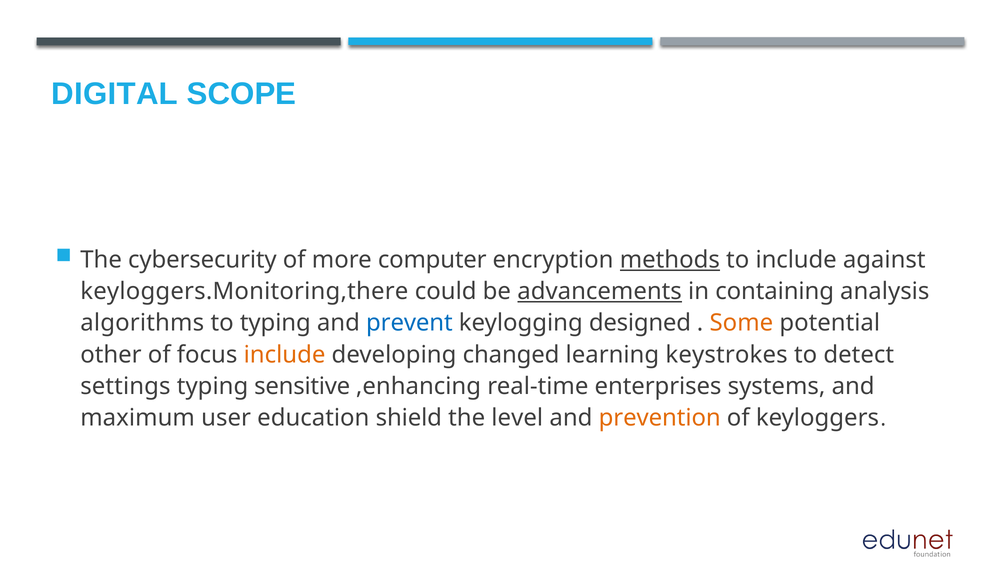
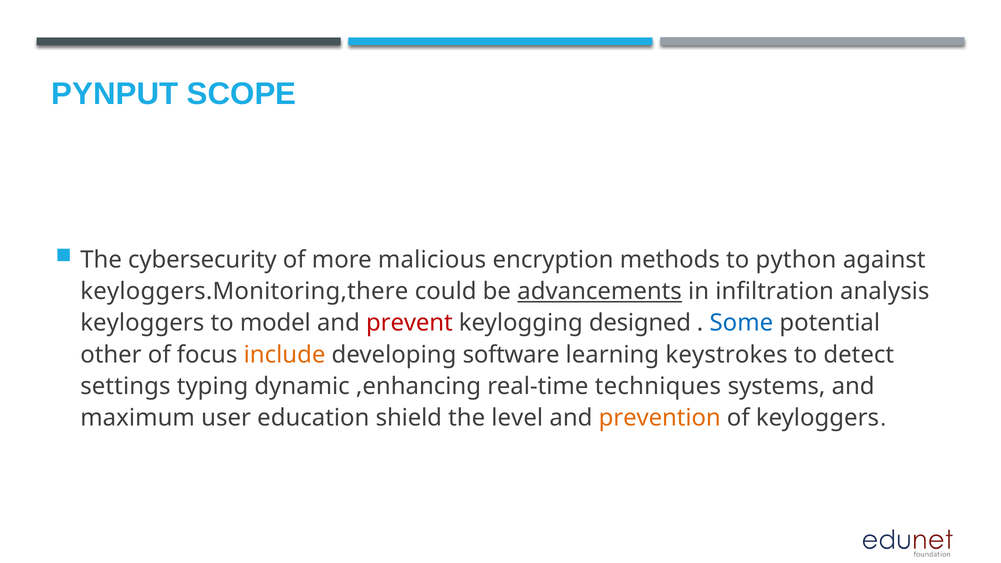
DIGITAL: DIGITAL -> PYNPUT (115, 94)
computer: computer -> malicious (432, 260)
methods underline: present -> none (670, 260)
to include: include -> python (796, 260)
containing: containing -> infiltration (775, 291)
algorithms: algorithms -> keyloggers (142, 323)
to typing: typing -> model (275, 323)
prevent colour: blue -> red (409, 323)
Some colour: orange -> blue (741, 323)
changed: changed -> software (511, 355)
sensitive: sensitive -> dynamic (302, 386)
enterprises: enterprises -> techniques (658, 386)
